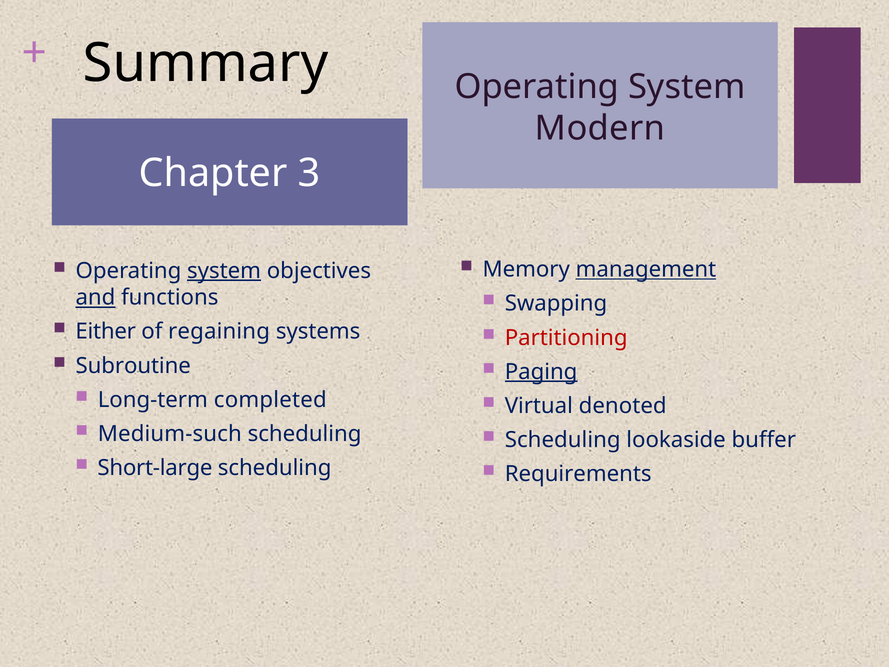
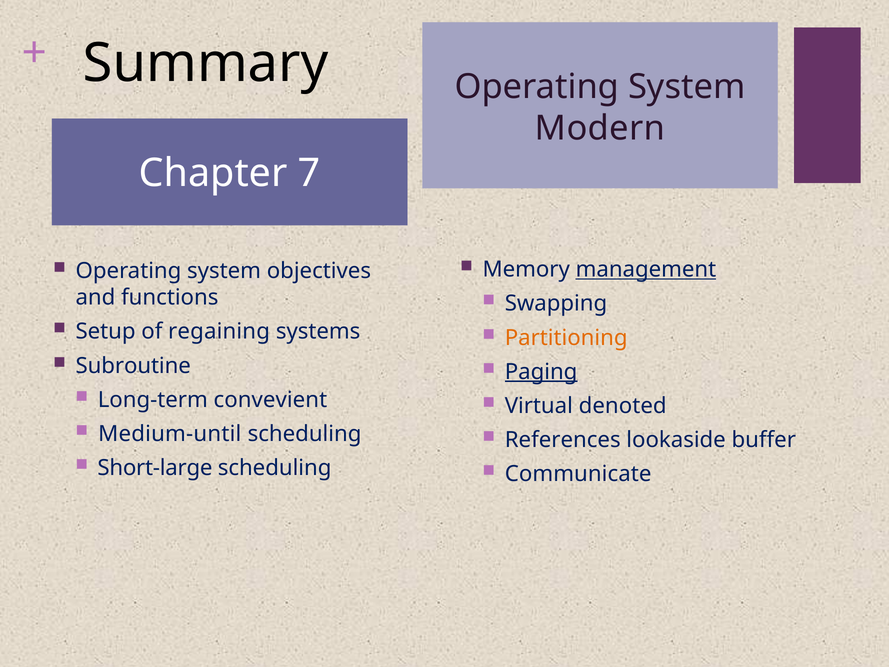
3: 3 -> 7 (309, 173)
system underline: present -> none (224, 271)
and underline: present -> none (95, 297)
Either: Either -> Setup (106, 332)
Partitioning colour: red -> orange (566, 338)
completed: completed -> convevient (270, 400)
Medium-such: Medium-such -> Medium-until (170, 434)
Scheduling: Scheduling -> References (563, 440)
Requirements: Requirements -> Communicate (578, 474)
